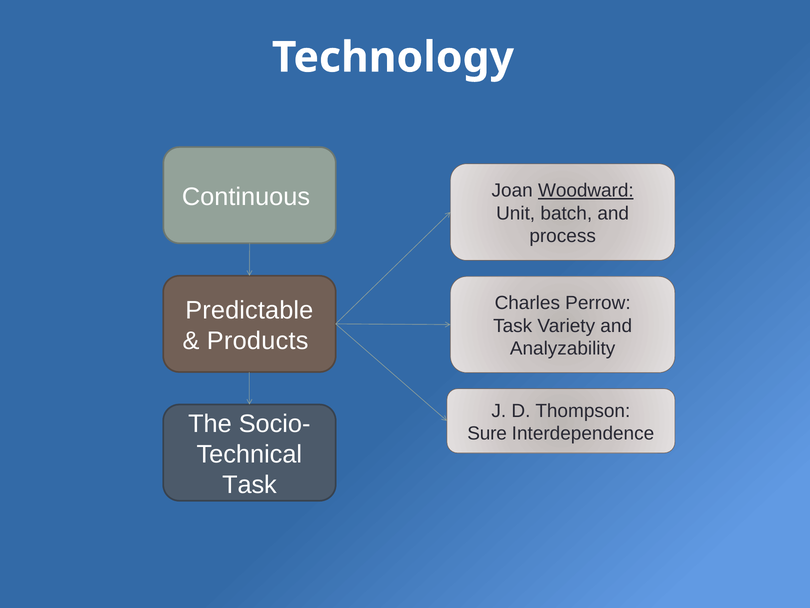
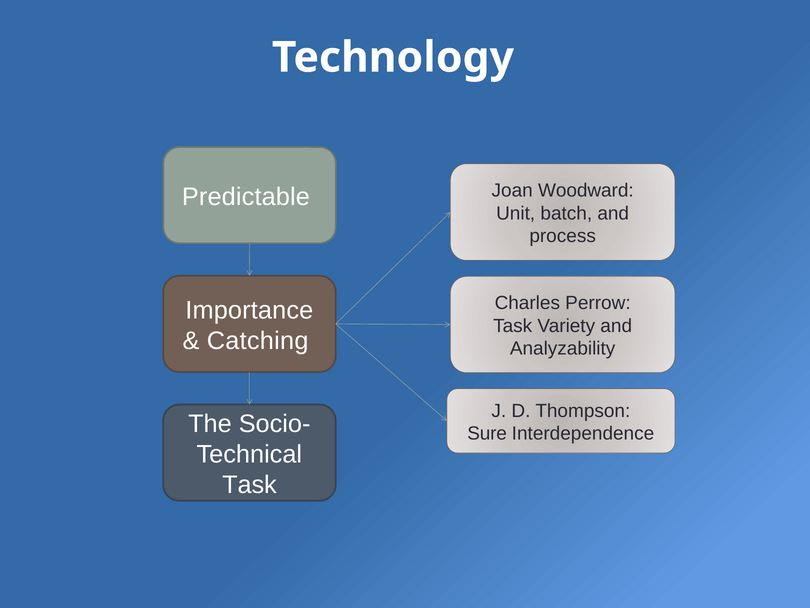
Continuous: Continuous -> Predictable (246, 197)
Woodward underline: present -> none (586, 190)
Predictable: Predictable -> Importance (249, 310)
Products: Products -> Catching (258, 341)
